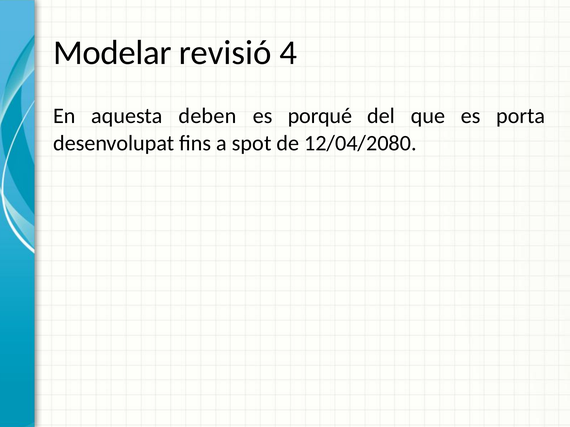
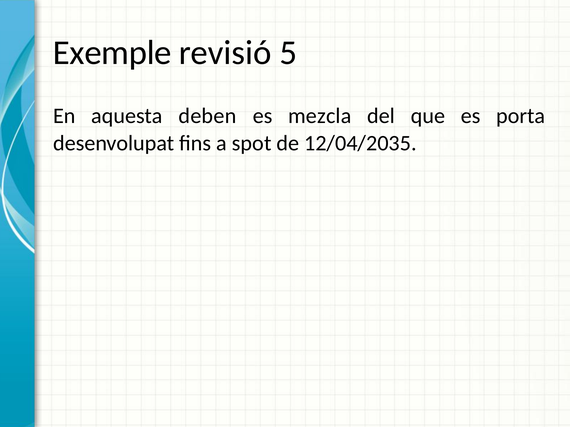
Modelar: Modelar -> Exemple (112, 53)
4: 4 -> 5 (288, 53)
porqué: porqué -> mezcla (320, 116)
12/04/2080: 12/04/2080 -> 12/04/2035 (360, 143)
